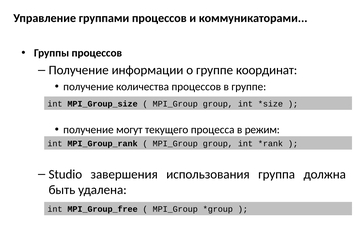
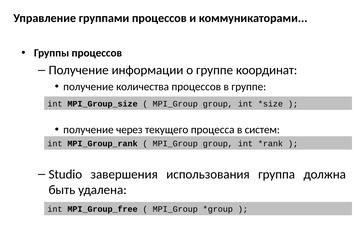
могут: могут -> через (129, 130)
режим: режим -> систем (262, 130)
